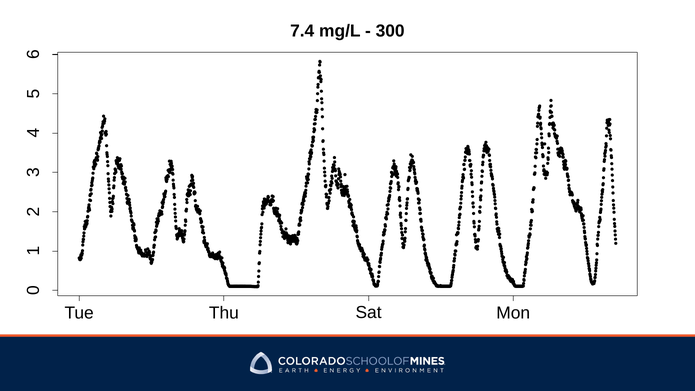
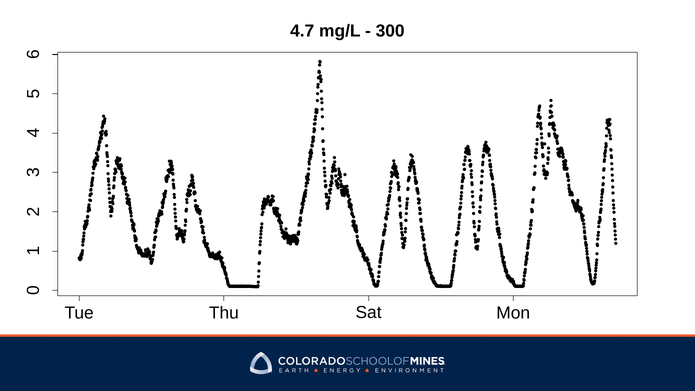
7.4: 7.4 -> 4.7 (302, 31)
